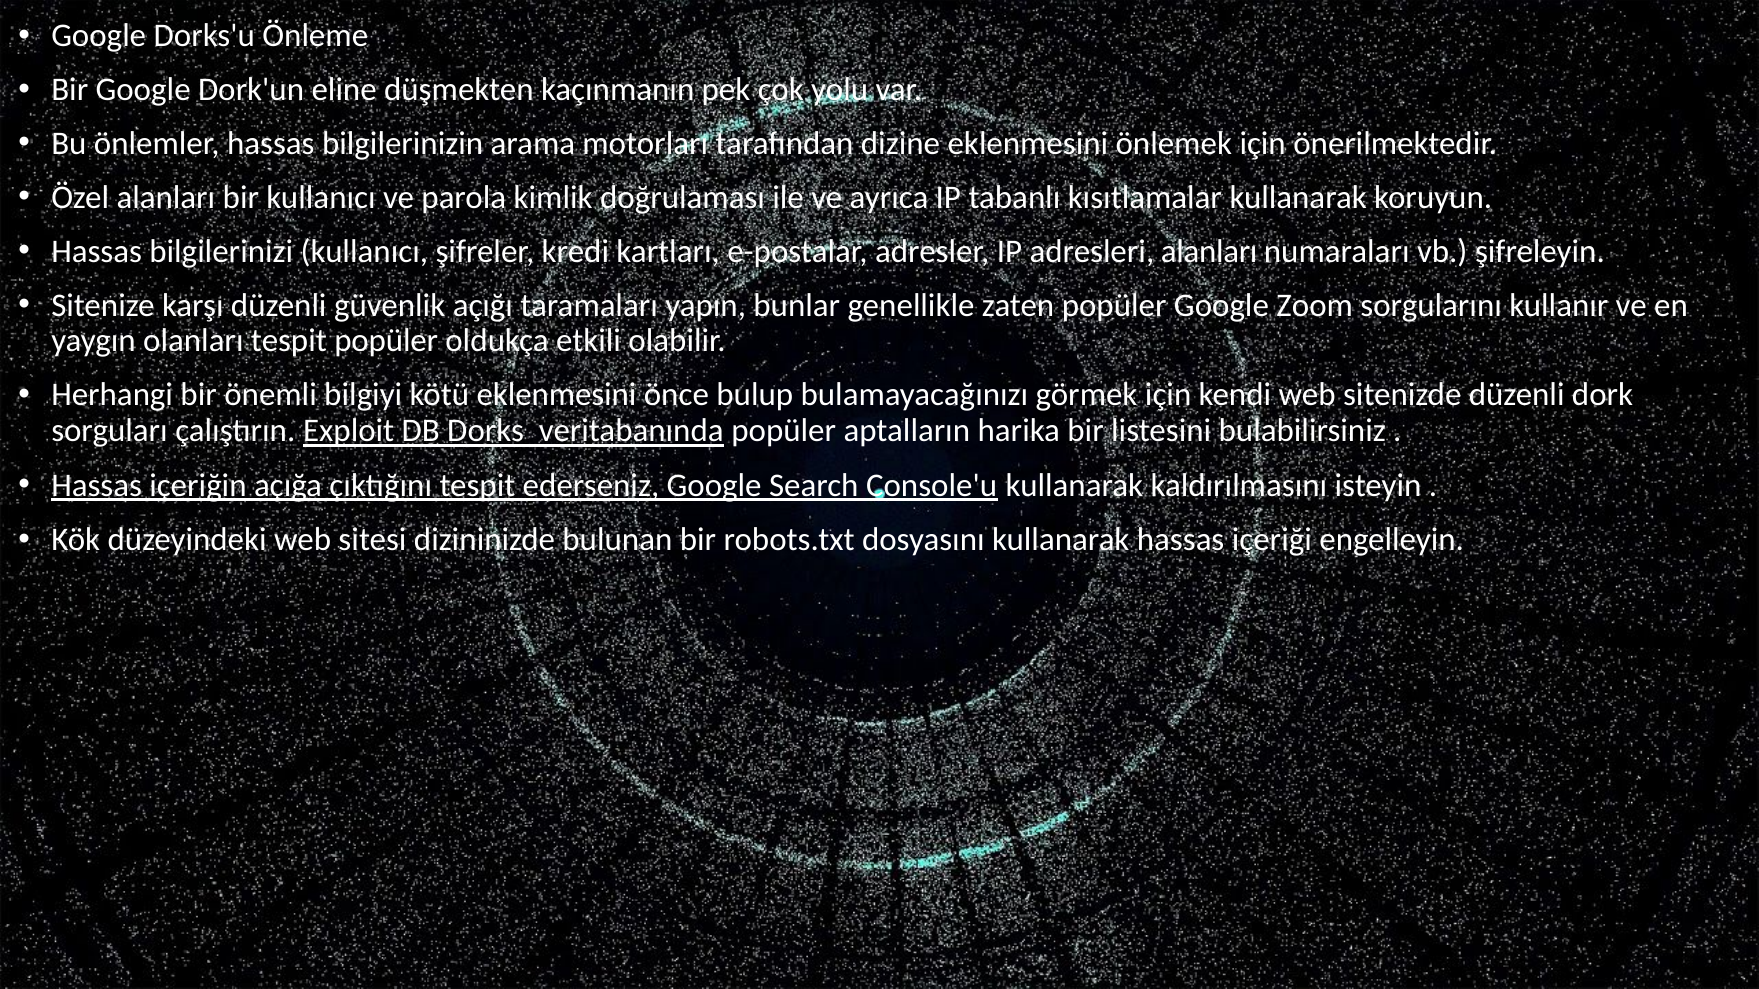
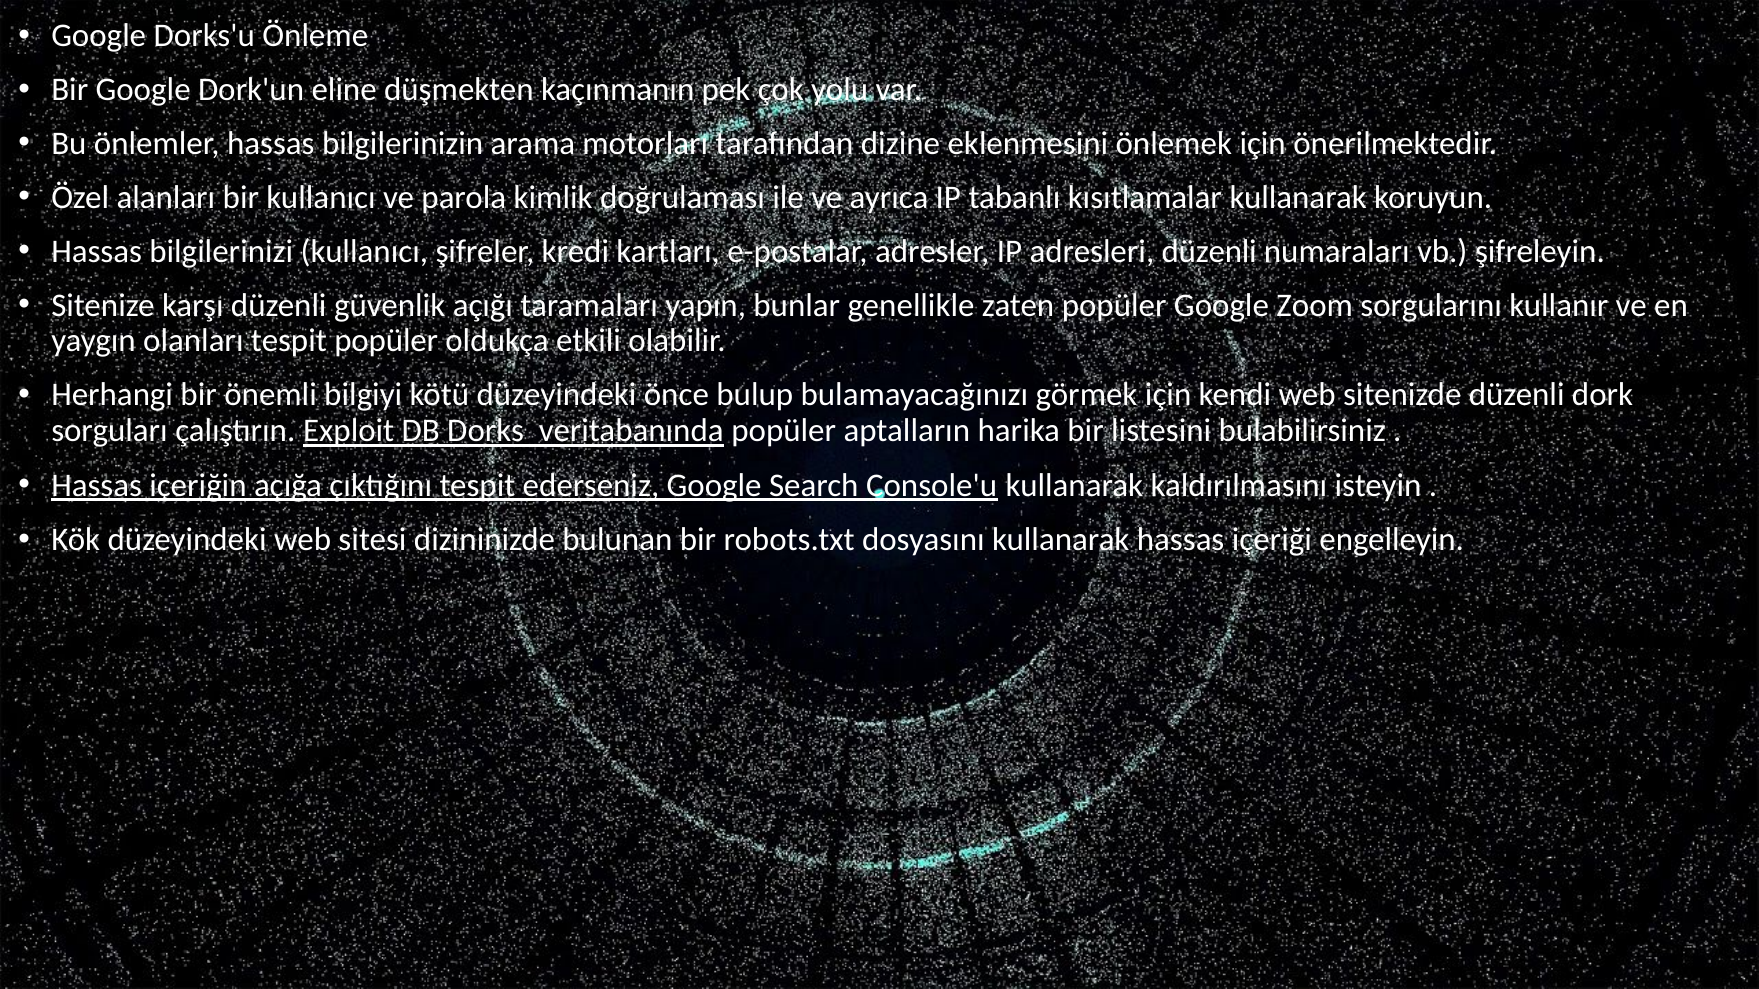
adresleri alanları: alanları -> düzenli (1209, 251)
kötü eklenmesini: eklenmesini -> düzeyindeki (556, 395)
